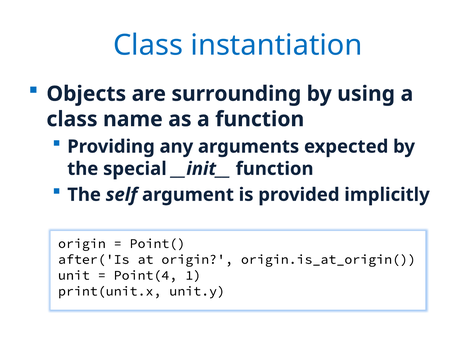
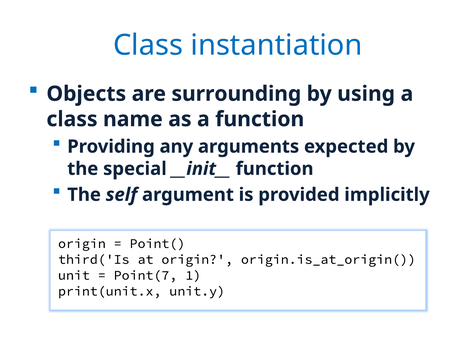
after('Is: after('Is -> third('Is (94, 259)
Point(4: Point(4 -> Point(7 (145, 275)
